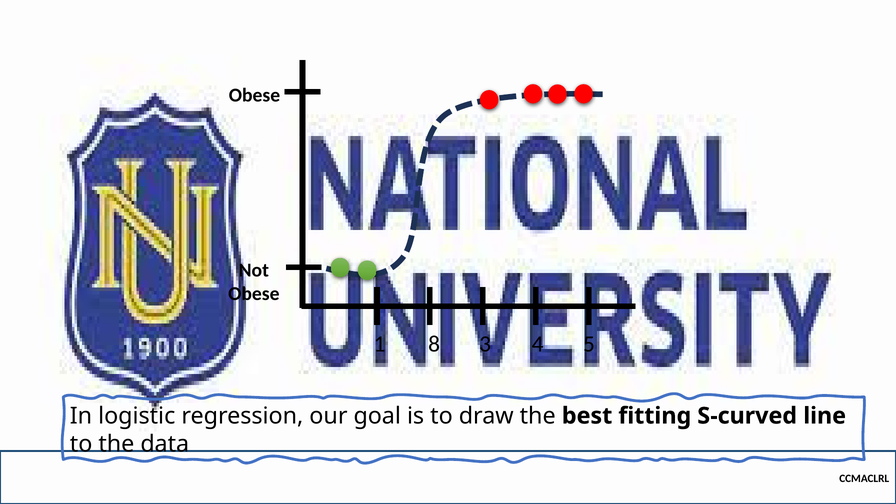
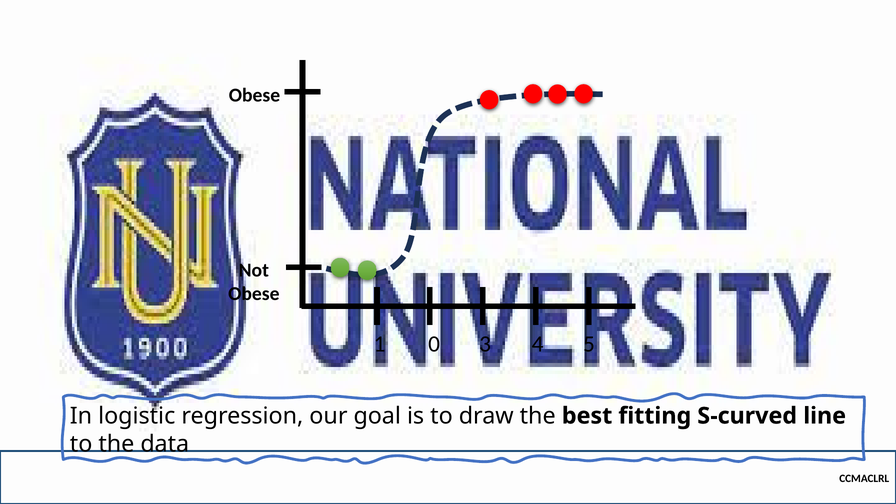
8: 8 -> 0 (434, 344)
